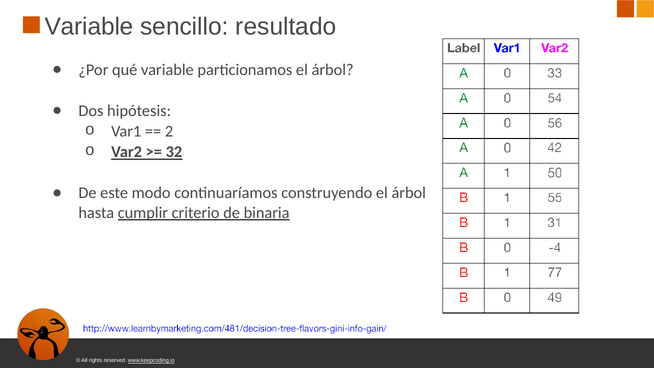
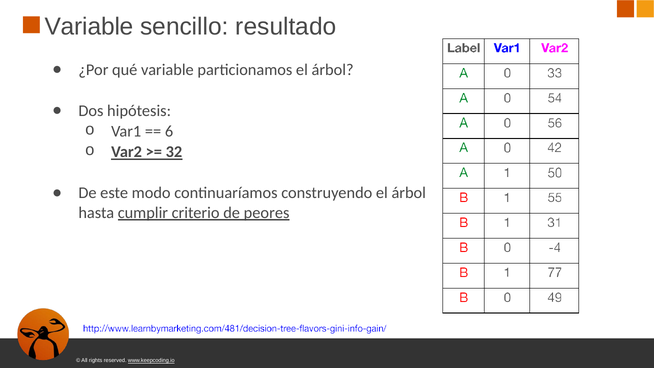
2: 2 -> 6 (169, 131)
binaria: binaria -> peores (267, 213)
